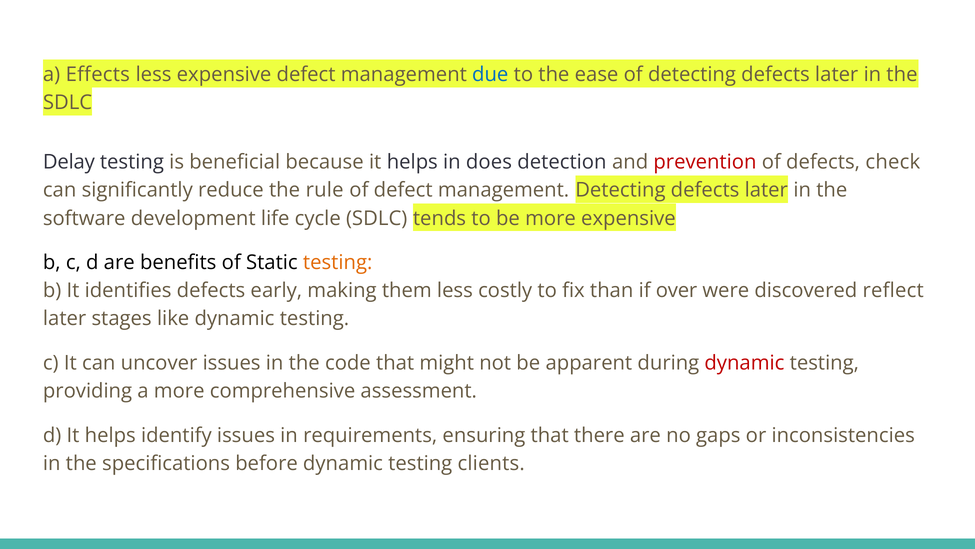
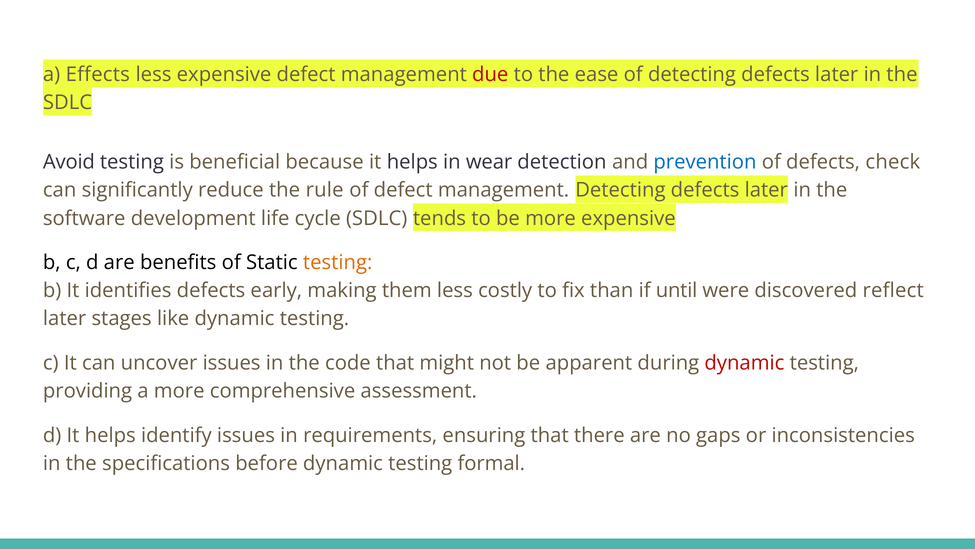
due colour: blue -> red (490, 74)
Delay: Delay -> Avoid (69, 162)
does: does -> wear (489, 162)
prevention colour: red -> blue (705, 162)
over: over -> until (677, 290)
clients: clients -> formal (491, 463)
